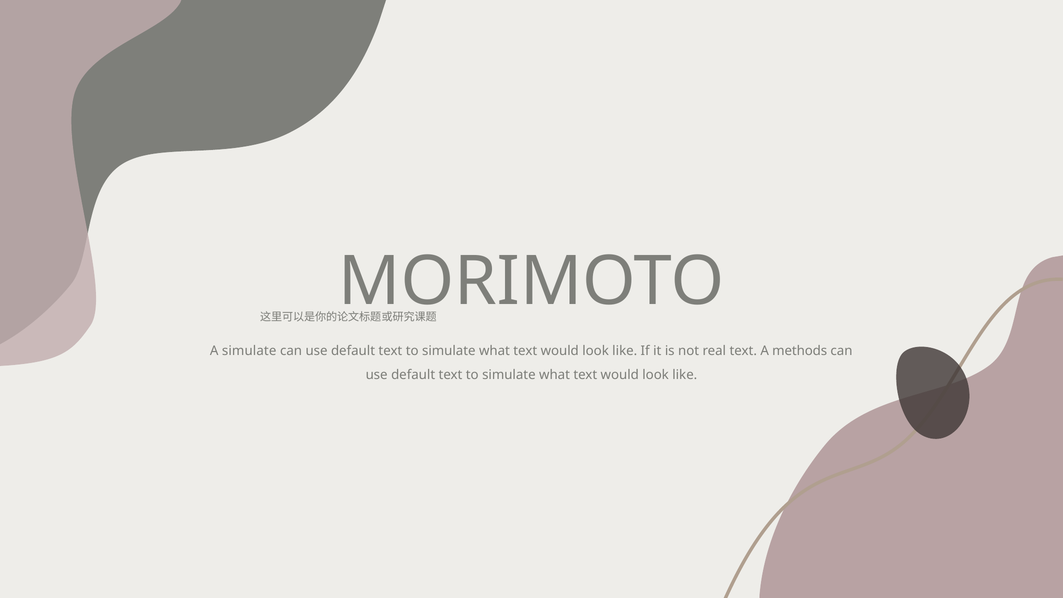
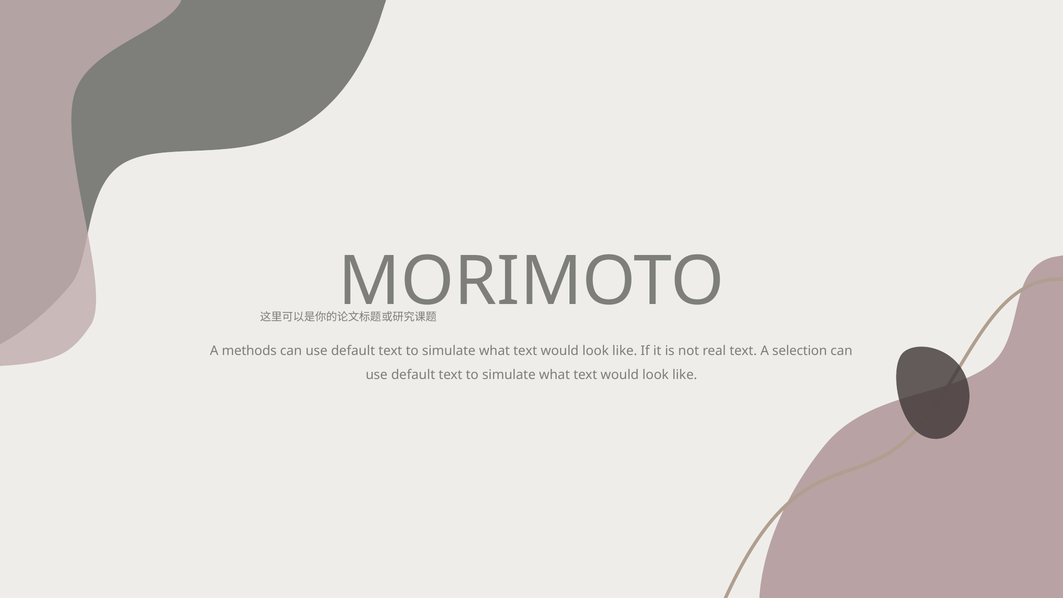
A simulate: simulate -> methods (249, 351)
methods: methods -> selection (800, 351)
